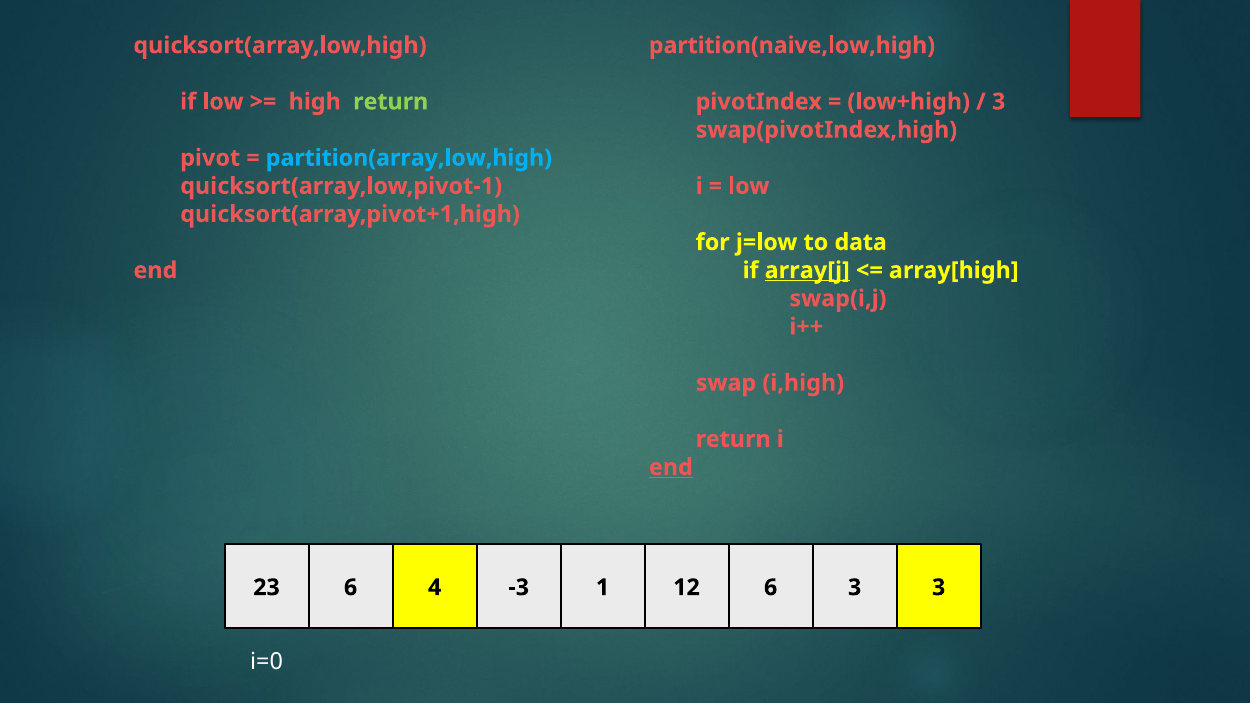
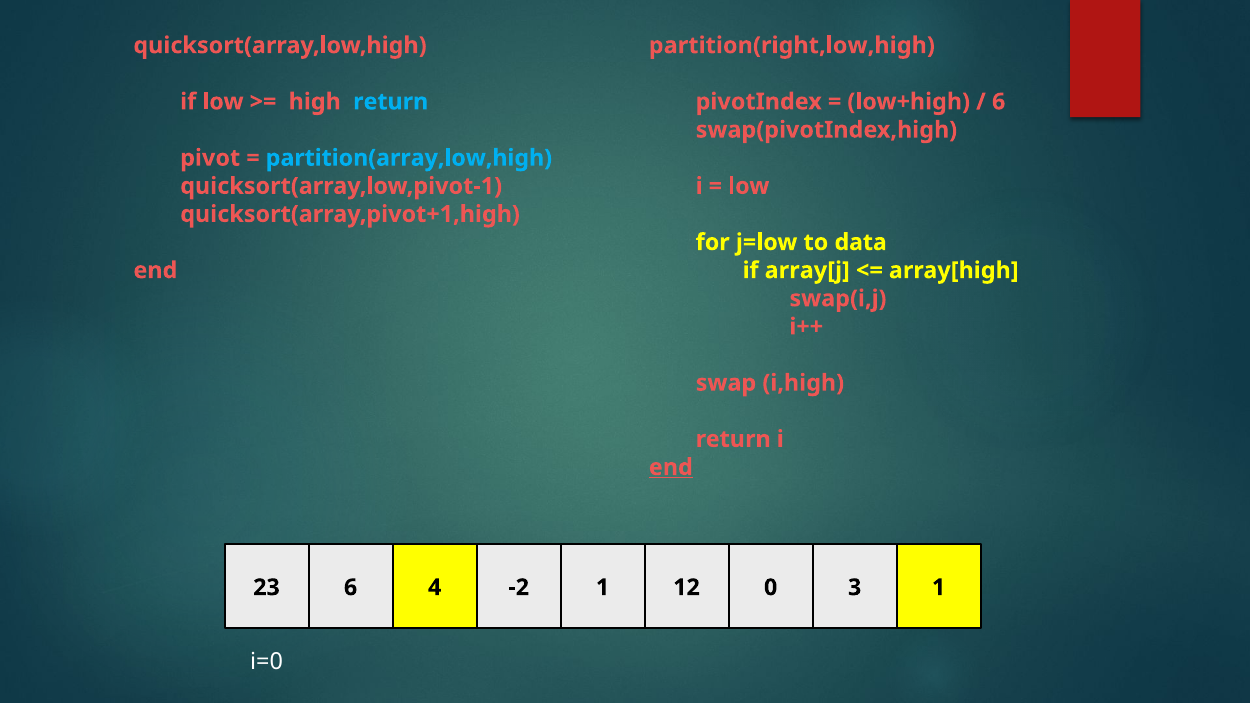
partition(naive,low,high: partition(naive,low,high -> partition(right,low,high (792, 45)
return colour: light green -> light blue (391, 102)
3: 3 -> 6 (999, 102)
array[j underline: present -> none (807, 270)
-3: -3 -> -2 (519, 588)
12 6: 6 -> 0 (771, 588)
3 3: 3 -> 1 (939, 588)
